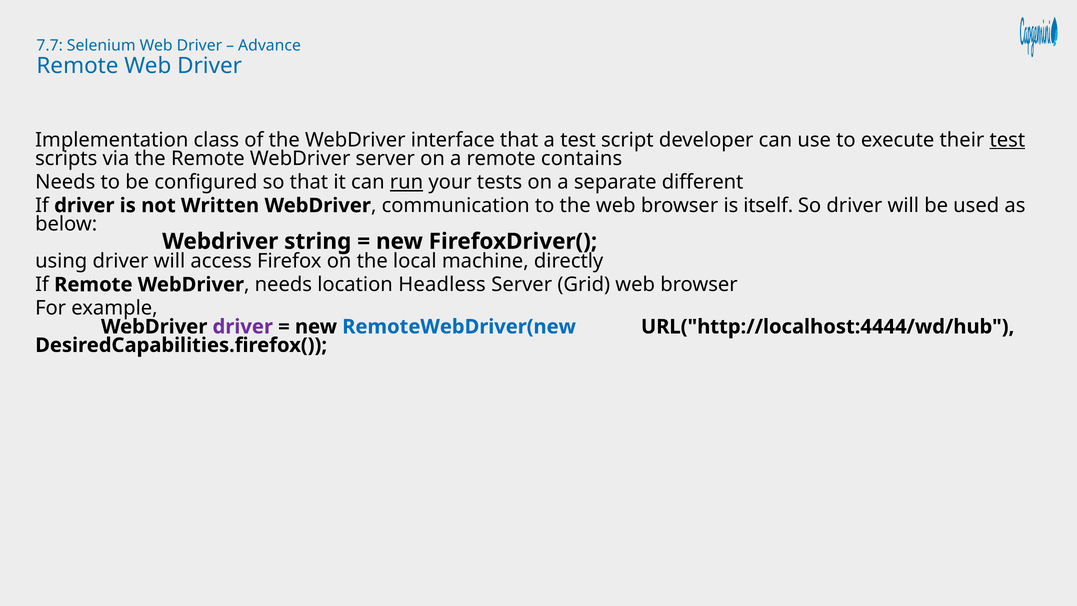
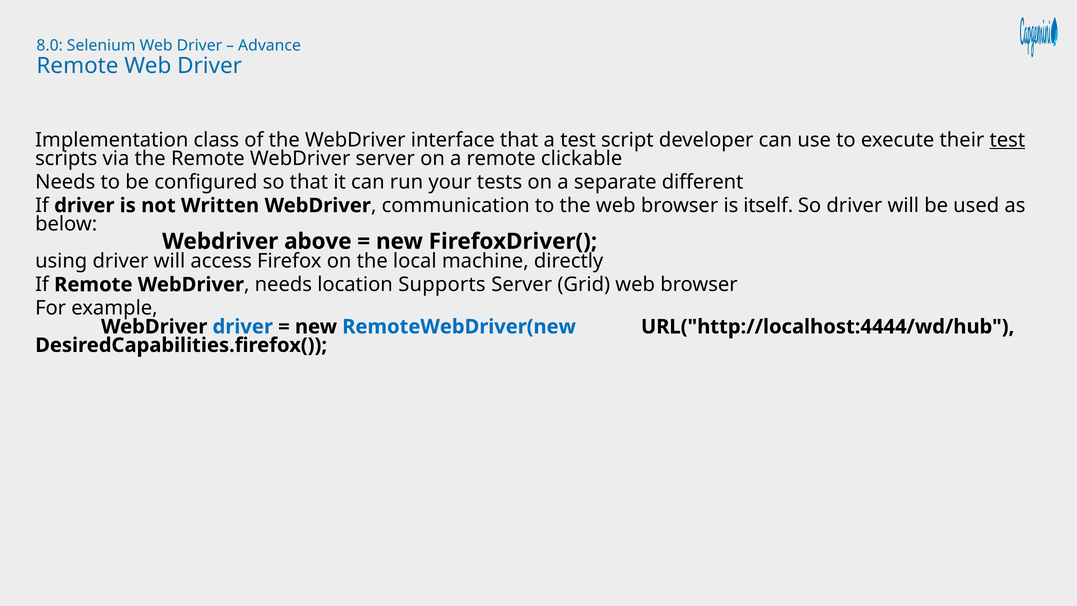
7.7: 7.7 -> 8.0 (50, 45)
contains: contains -> clickable (582, 158)
run underline: present -> none (407, 182)
string: string -> above (318, 241)
Headless: Headless -> Supports (442, 285)
driver colour: purple -> blue (243, 327)
